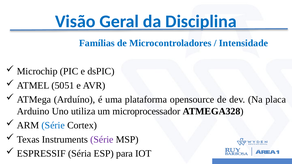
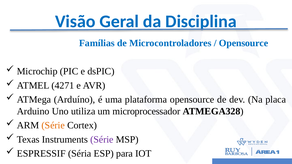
Intensidade: Intensidade -> Opensource (244, 43)
5051: 5051 -> 4271 (63, 86)
Série colour: blue -> orange (53, 126)
